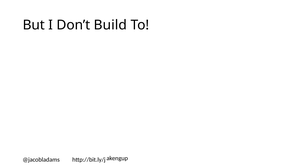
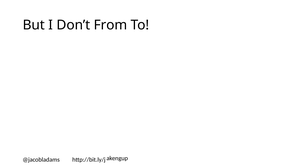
Build: Build -> From (110, 25)
